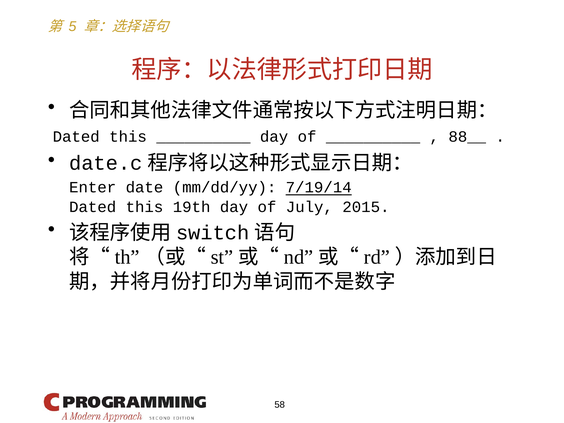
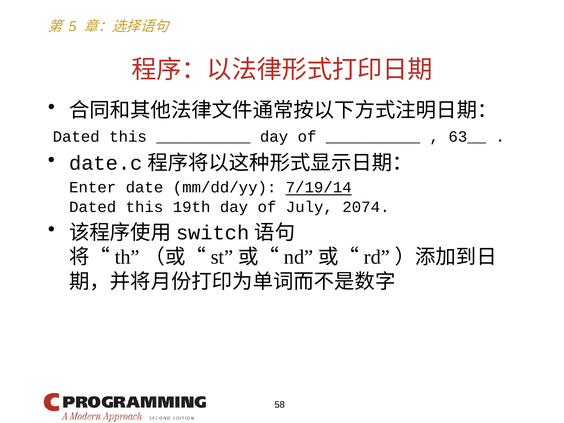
88__: 88__ -> 63__ (467, 137)
2015: 2015 -> 2074 (366, 207)
